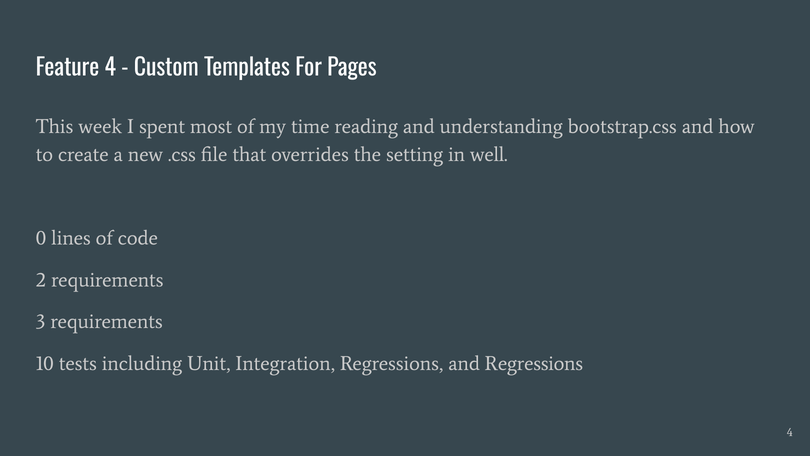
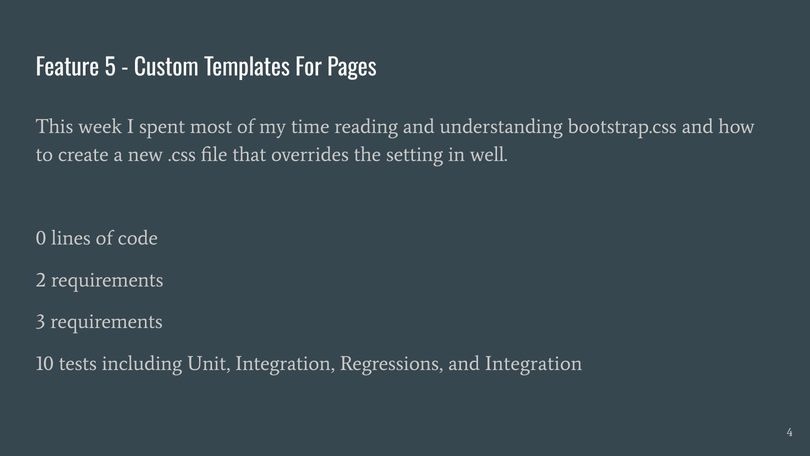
Feature 4: 4 -> 5 (110, 68)
and Regressions: Regressions -> Integration (534, 363)
